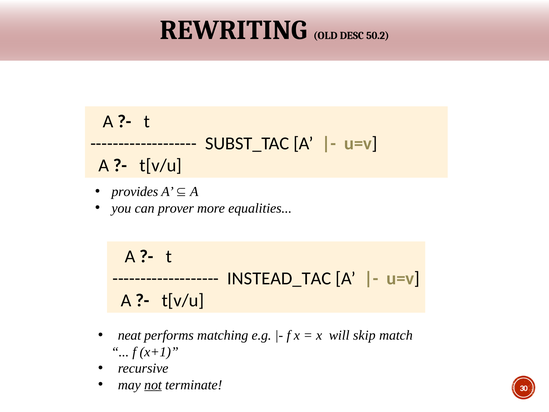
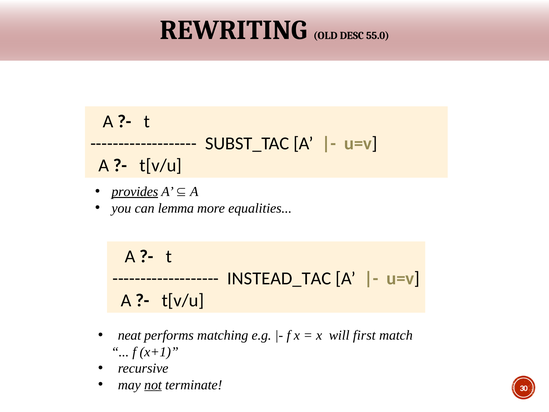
50.2: 50.2 -> 55.0 (378, 36)
provides underline: none -> present (135, 192)
prover: prover -> lemma (176, 208)
skip: skip -> first (364, 335)
